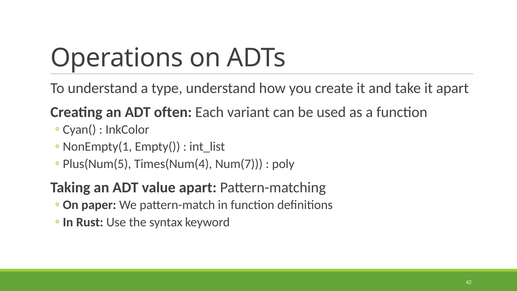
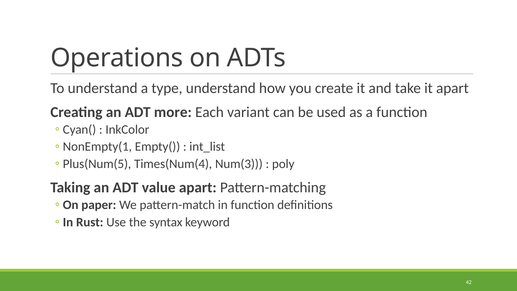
often: often -> more (173, 112)
Num(7: Num(7 -> Num(3 (239, 164)
